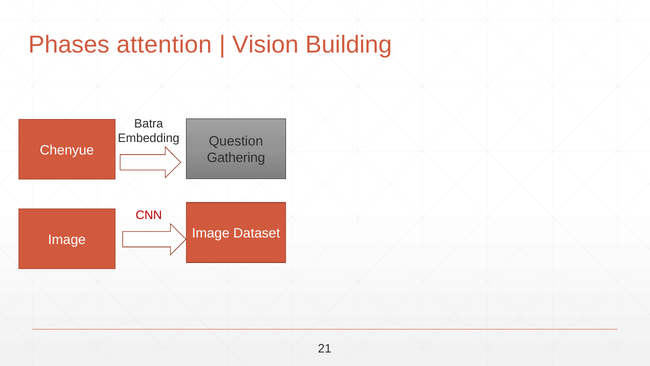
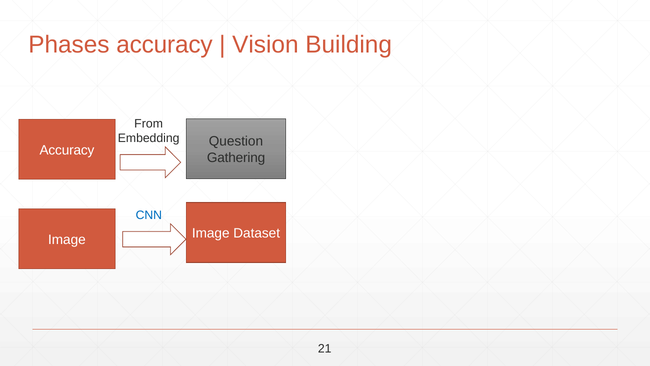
Phases attention: attention -> accuracy (164, 45)
Batra: Batra -> From (149, 124)
Chenyue: Chenyue -> Accuracy (67, 150)
CNN colour: red -> blue (149, 215)
